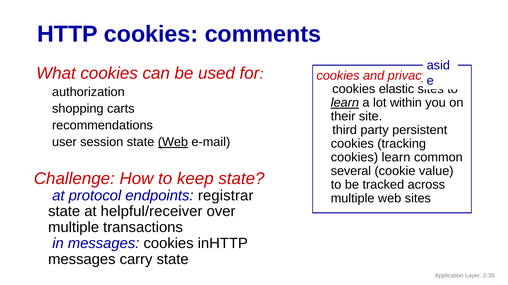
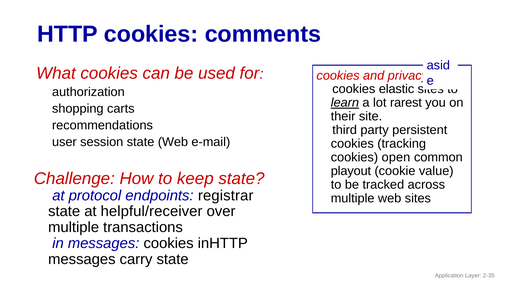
within: within -> rarest (406, 103)
Web underline: present -> none (173, 142)
cookies learn: learn -> open (396, 158)
several: several -> playout (351, 172)
